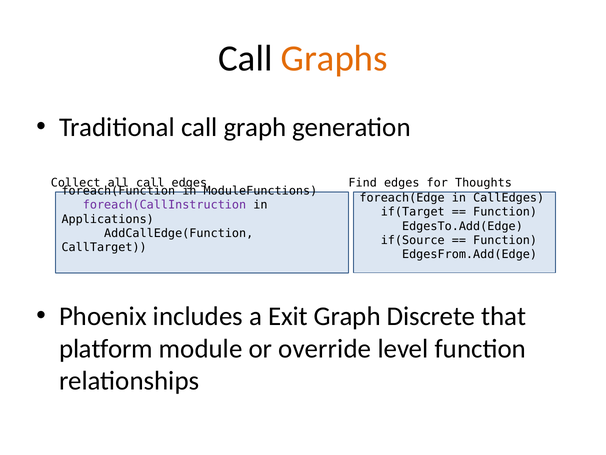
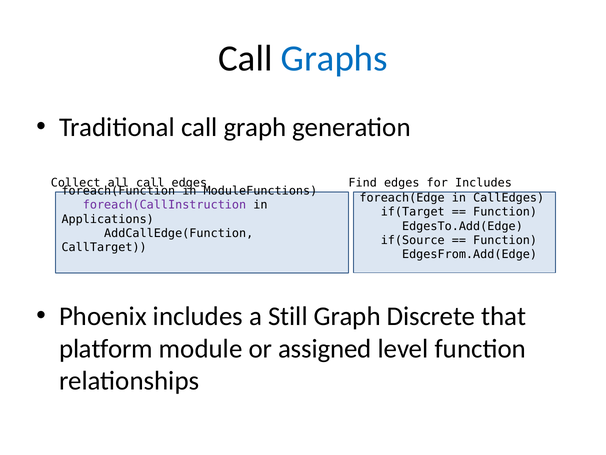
Graphs colour: orange -> blue (334, 59)
for Thoughts: Thoughts -> Includes (483, 183)
Exit: Exit -> Still (288, 316)
override: override -> assigned (325, 348)
